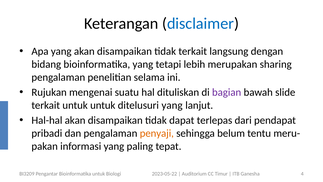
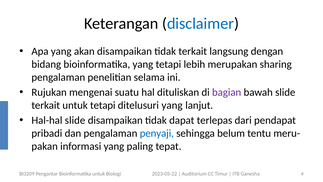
untuk untuk: untuk -> tetapi (103, 105)
Hal-hal akan: akan -> slide (75, 120)
penyaji colour: orange -> blue (157, 133)
